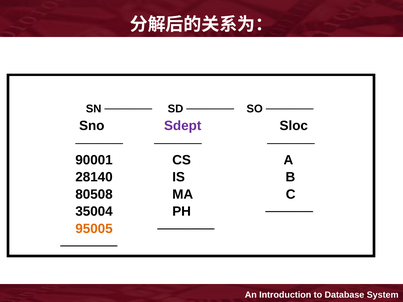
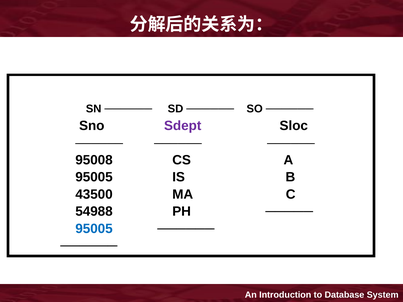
90001: 90001 -> 95008 (94, 160)
28140: 28140 -> 95005 (94, 177)
80508: 80508 -> 43500 (94, 194)
35004: 35004 -> 54988 (94, 212)
95005 colour: orange -> blue (94, 229)
